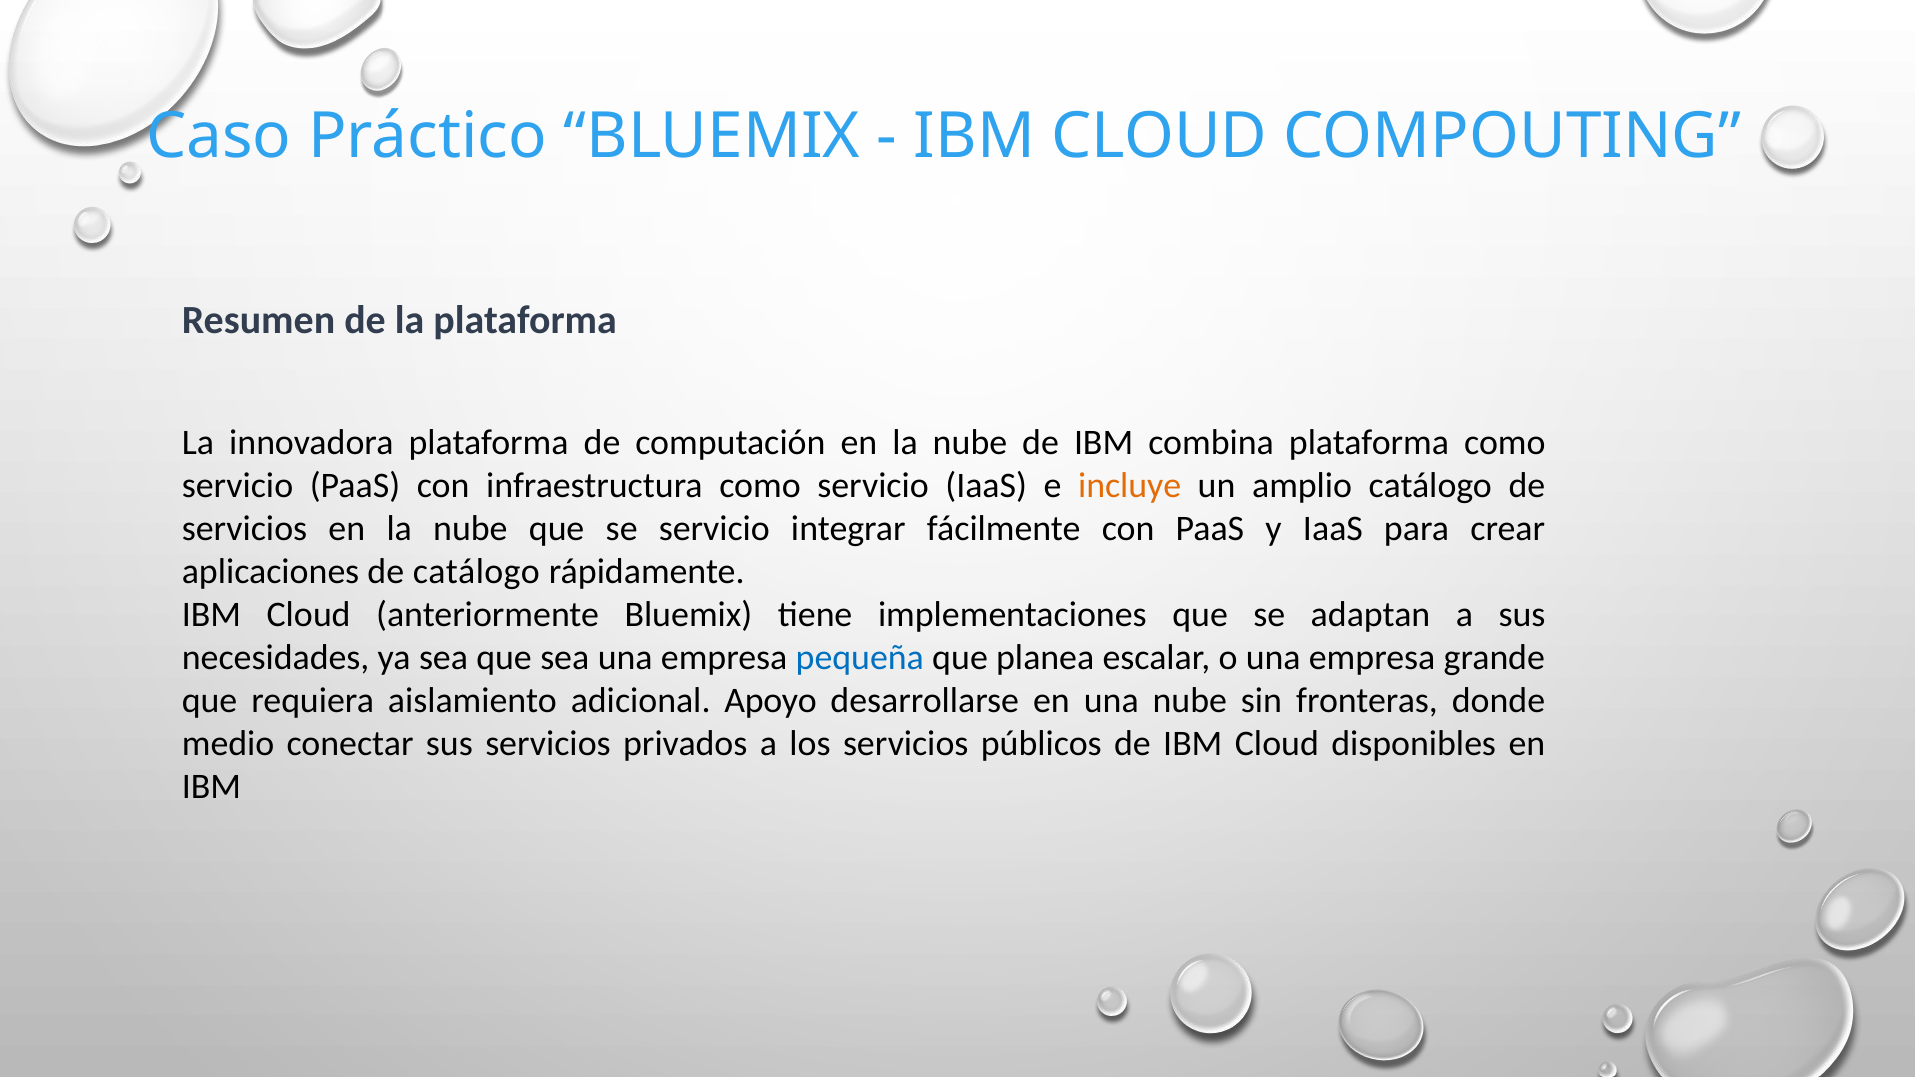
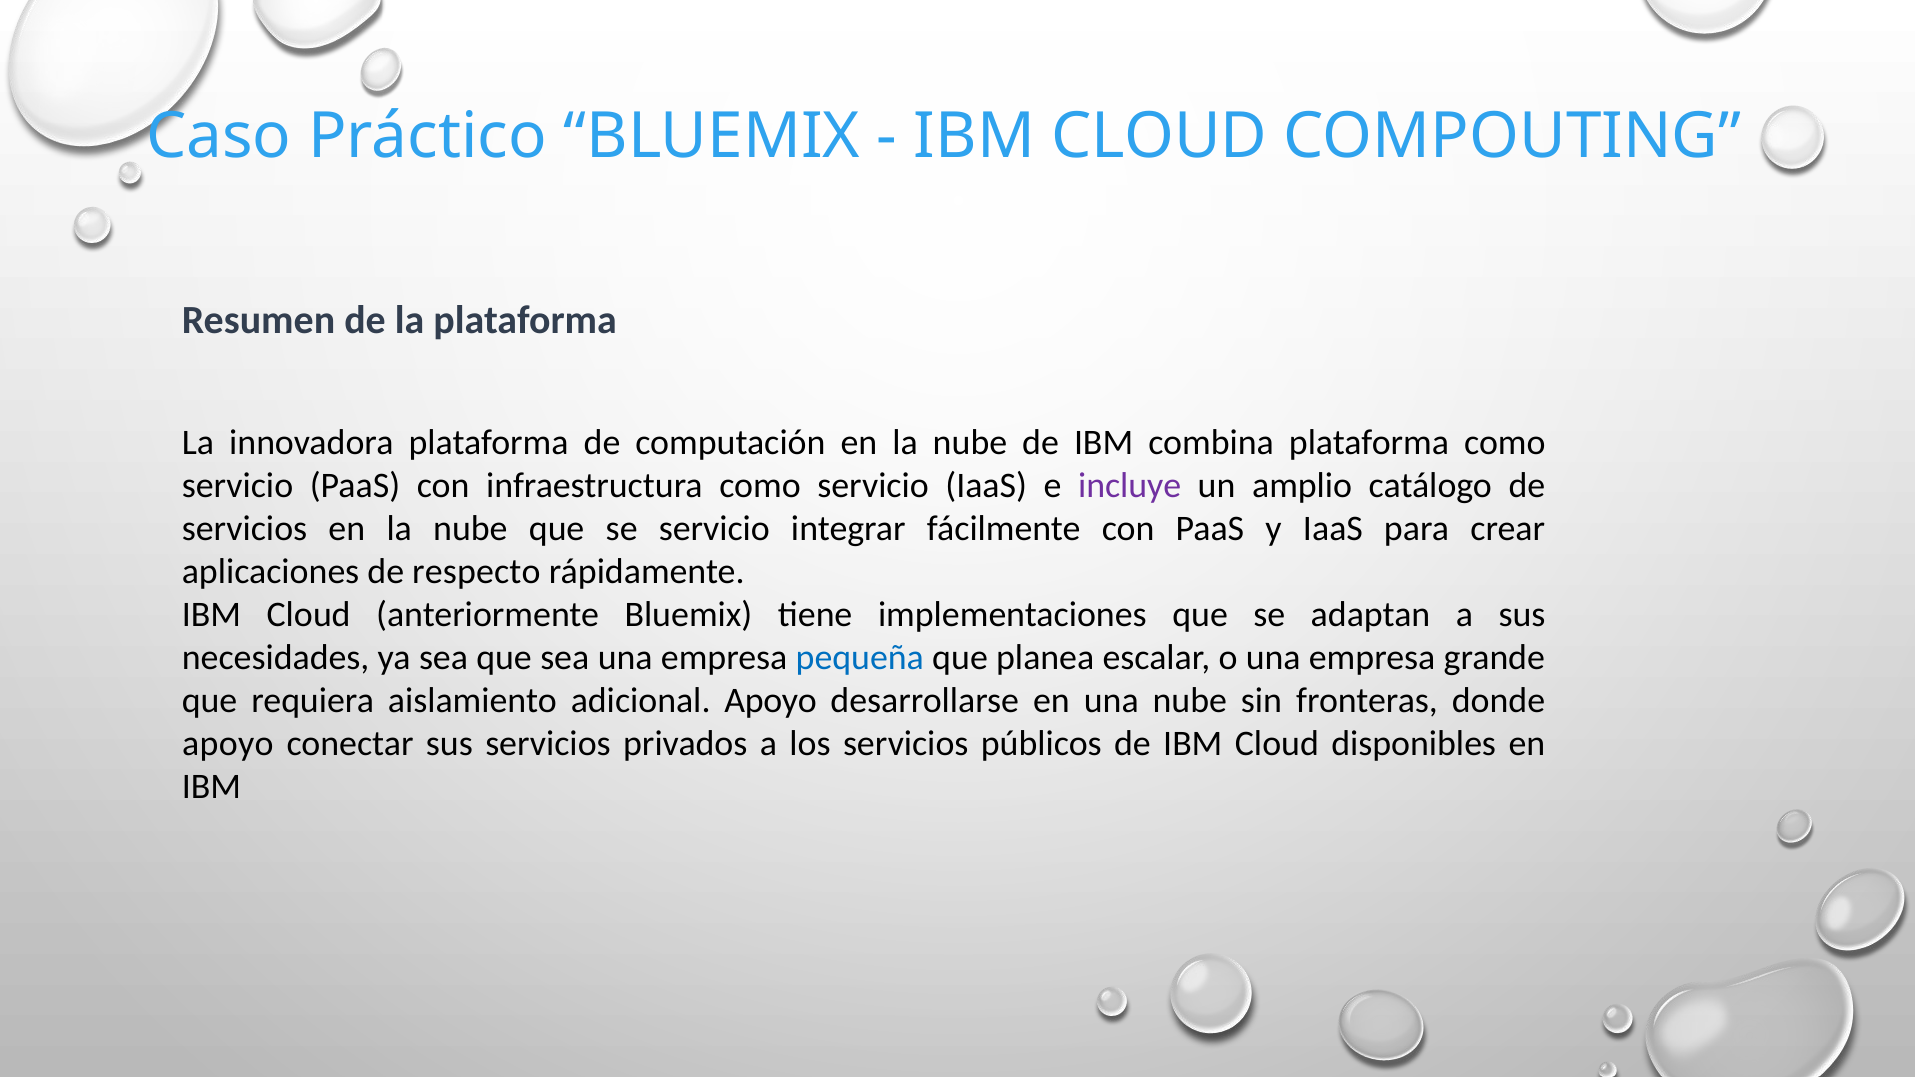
incluye colour: orange -> purple (1130, 485)
de catálogo: catálogo -> respecto (476, 572)
medio: medio -> apoyo (228, 744)
